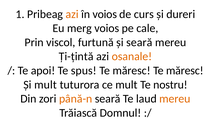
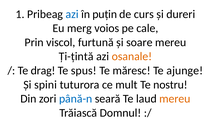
azi colour: orange -> blue (72, 14)
în voios: voios -> puțin (105, 14)
și seară: seară -> soare (139, 42)
apoi: apoi -> drag (43, 70)
măresc Te măresc: măresc -> ajunge (185, 70)
Și mult: mult -> spini (46, 84)
până-n colour: orange -> blue (76, 98)
